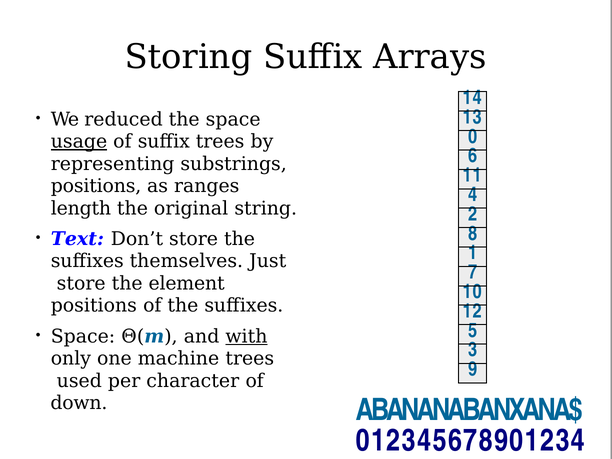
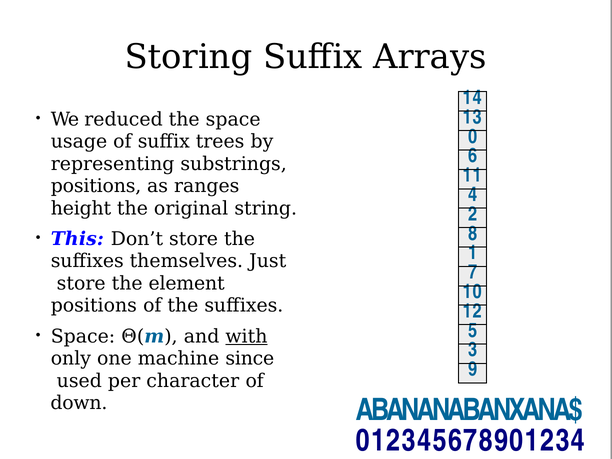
usage underline: present -> none (79, 142)
length: length -> height (81, 208)
Text: Text -> This (77, 239)
machine trees: trees -> since (250, 359)
